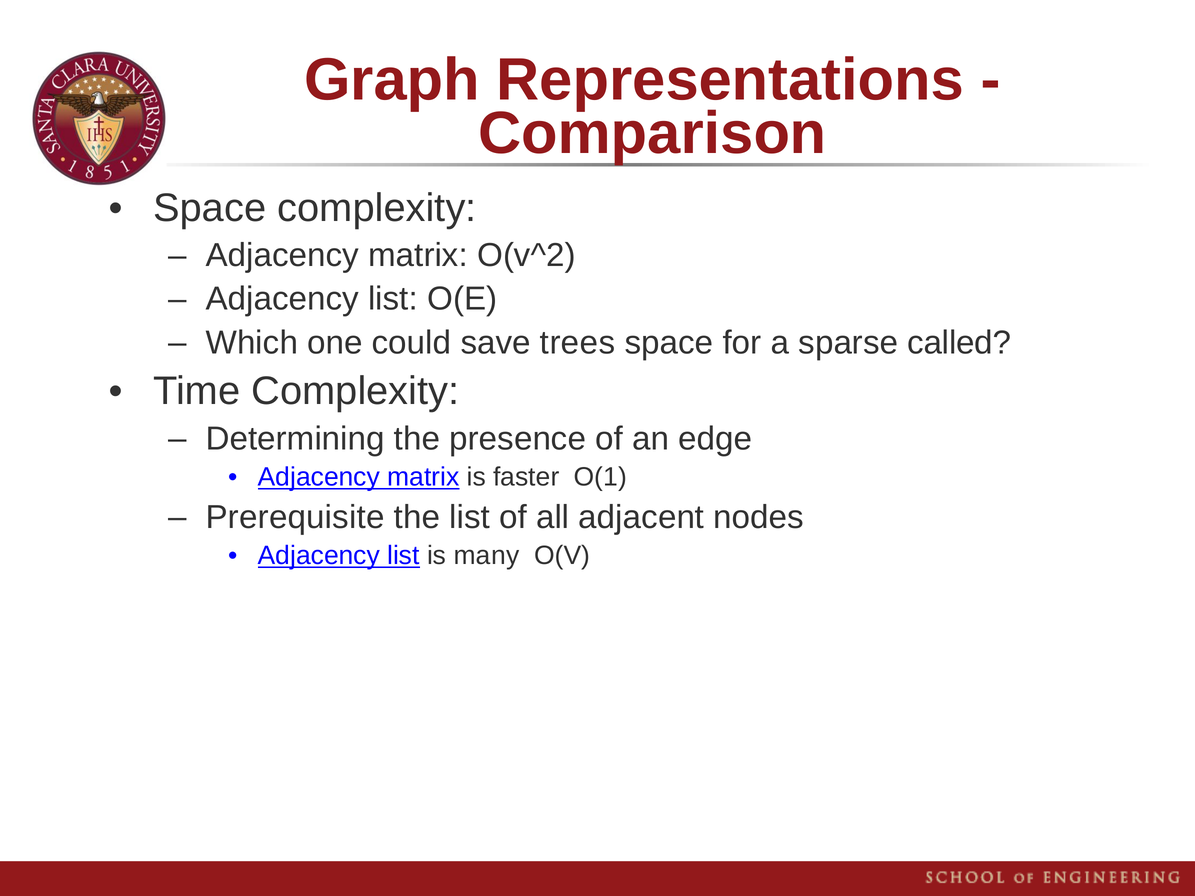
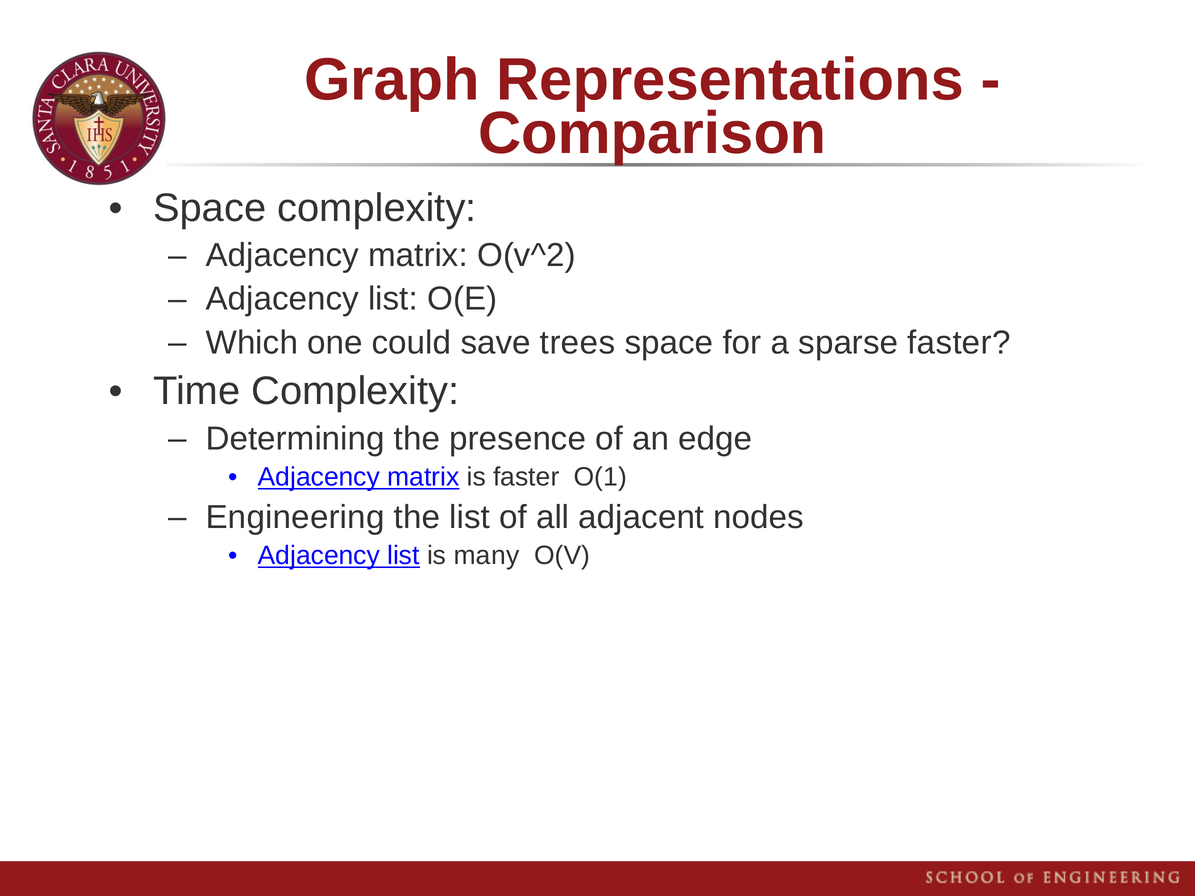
sparse called: called -> faster (959, 343)
Prerequisite: Prerequisite -> Engineering (295, 517)
